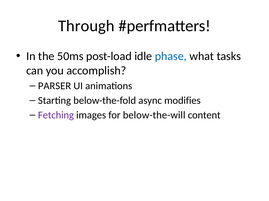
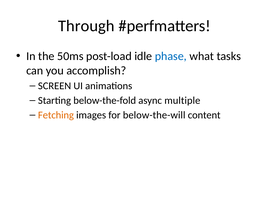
PARSER: PARSER -> SCREEN (55, 86)
modifies: modifies -> multiple (182, 101)
Fetching colour: purple -> orange (56, 116)
